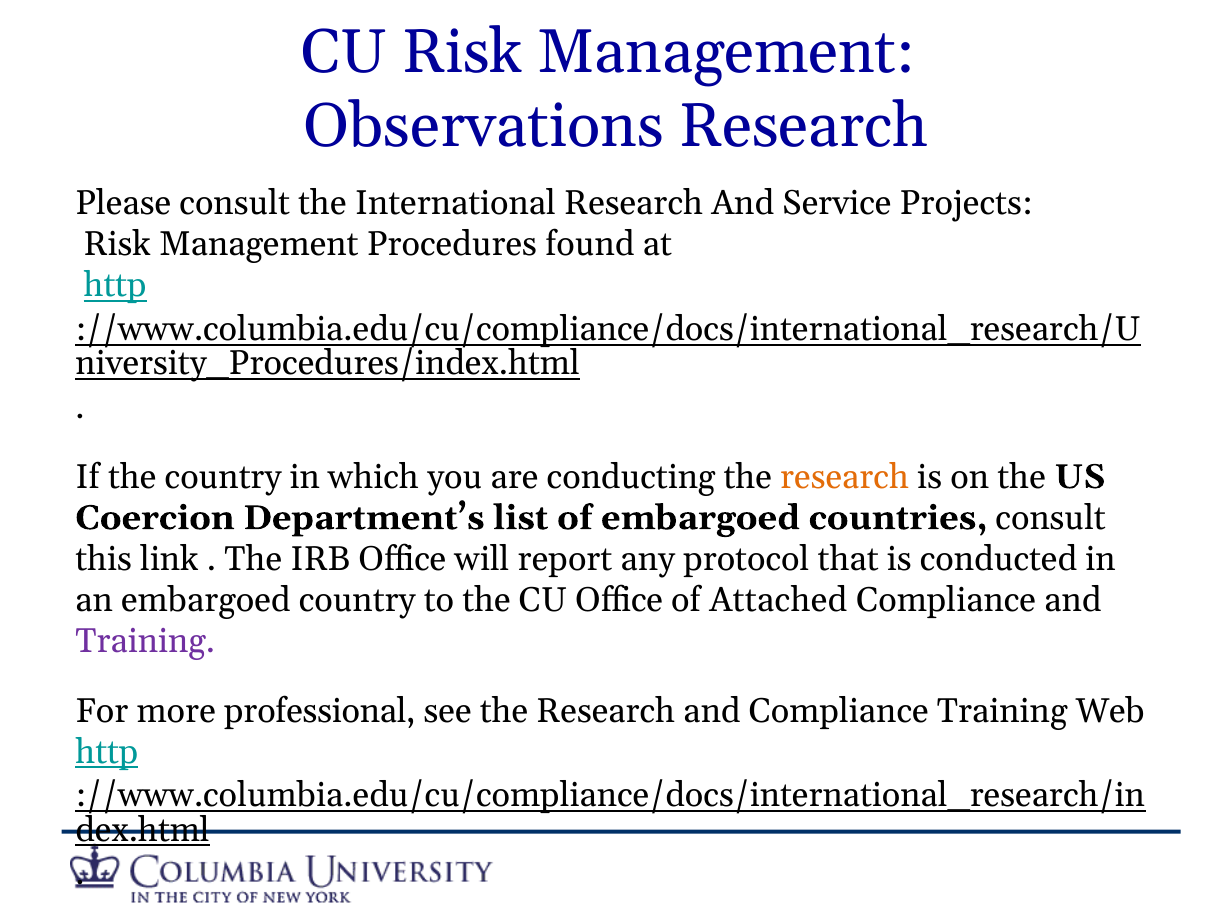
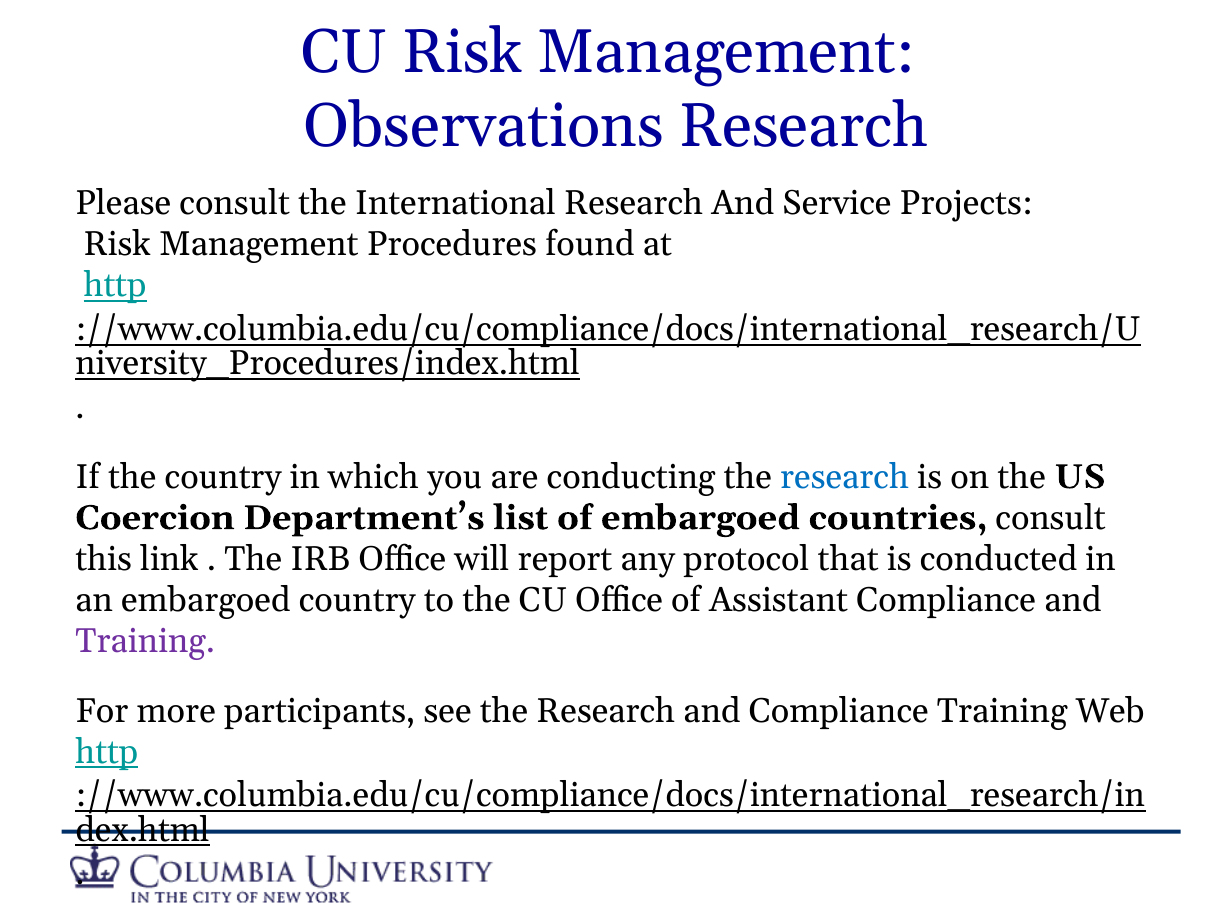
research colour: orange -> blue (845, 477)
Attached: Attached -> Assistant (779, 600)
professional: professional -> participants (320, 711)
